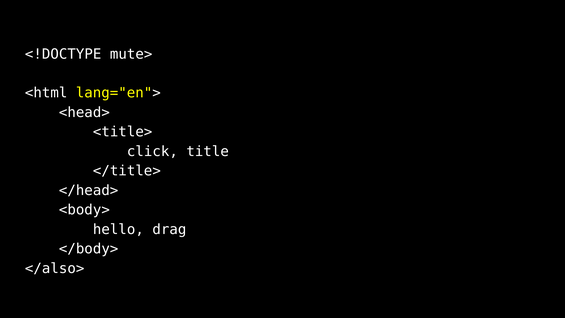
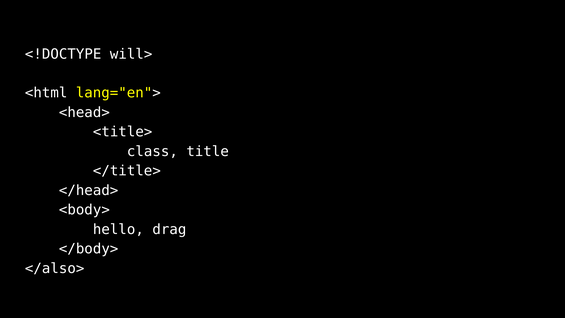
mute>: mute> -> will> (131, 54)
click: click -> class (152, 151)
